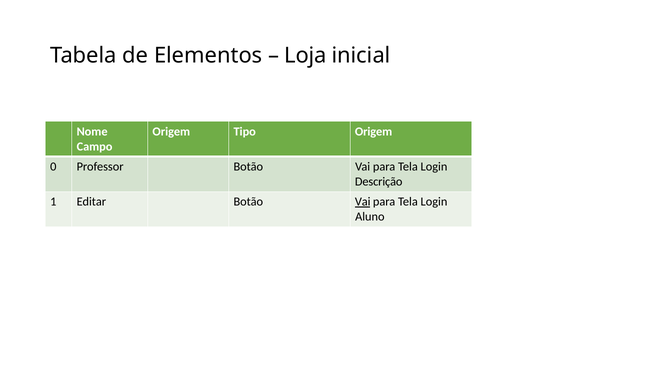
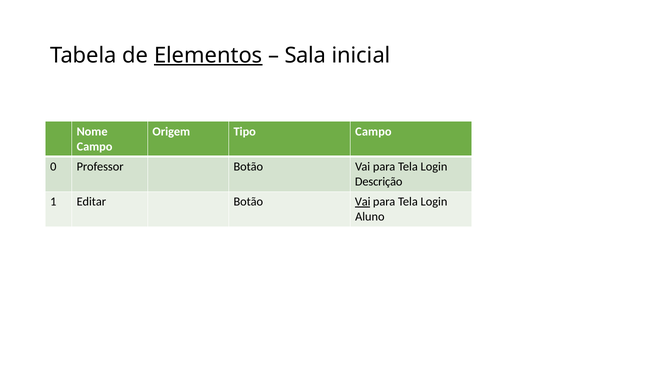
Elementos underline: none -> present (208, 55)
Loja: Loja -> Sala (305, 55)
Tipo Origem: Origem -> Campo (373, 132)
